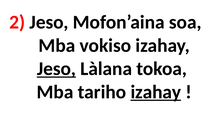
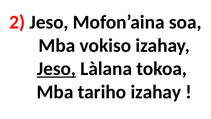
izahay underline: present -> none (156, 92)
